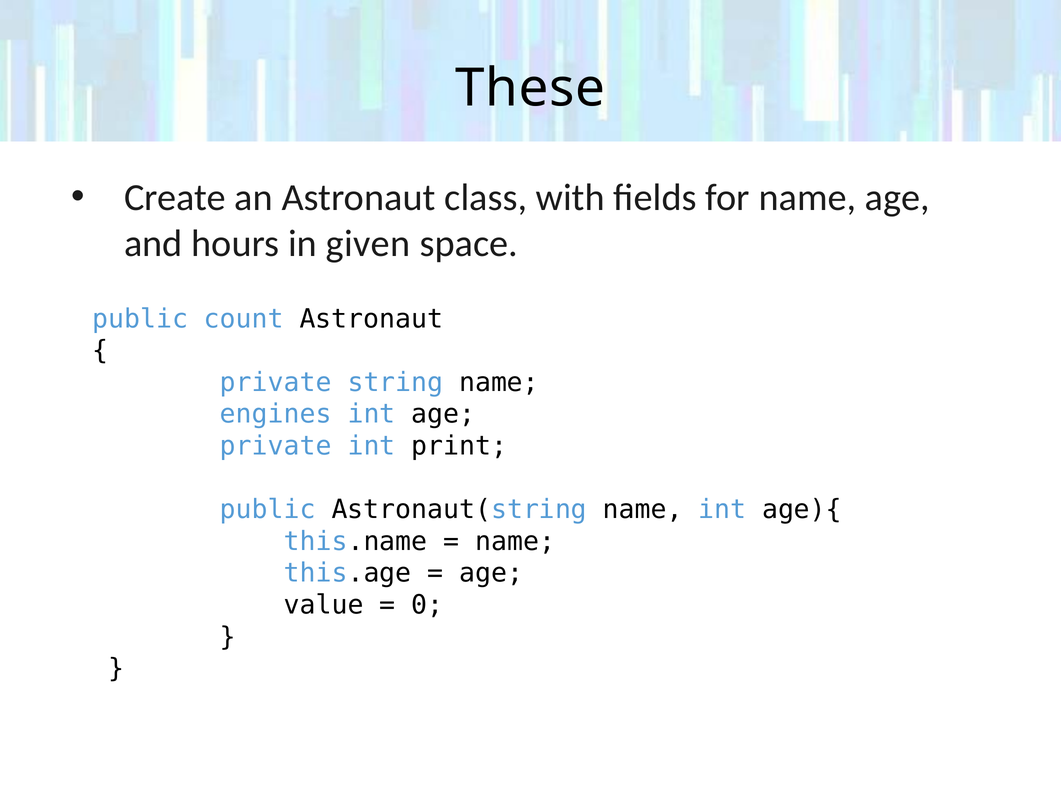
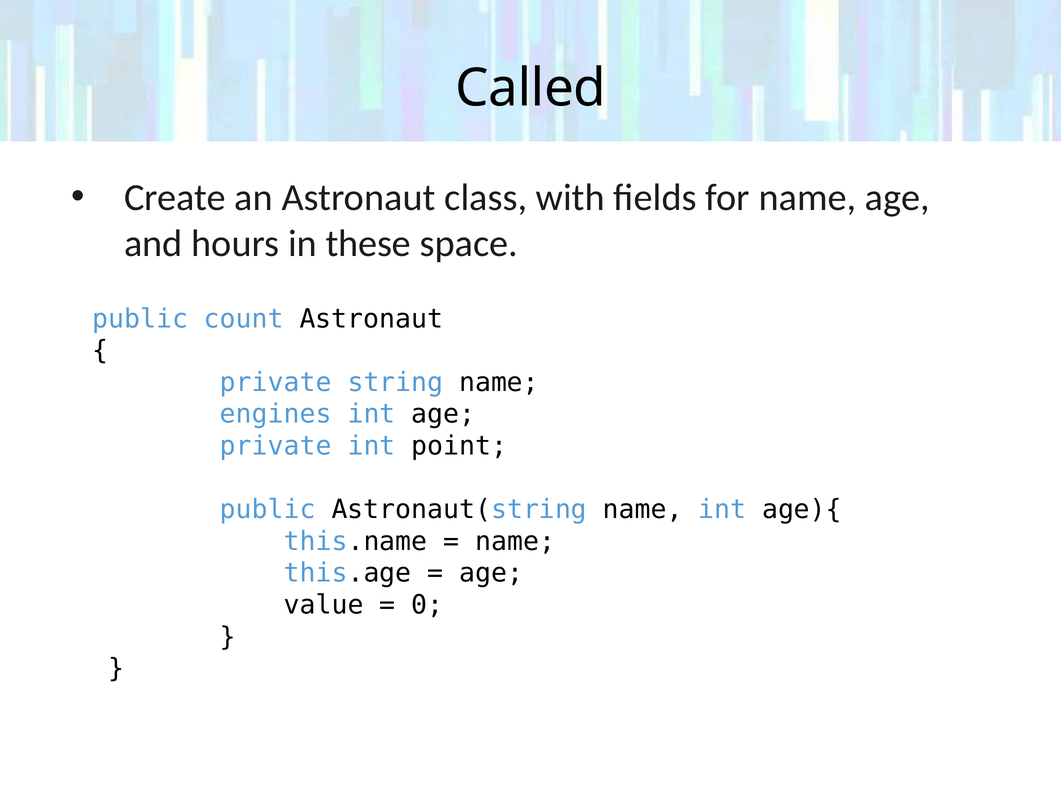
These: These -> Called (531, 88)
given: given -> these (368, 244)
print: print -> point (459, 446)
